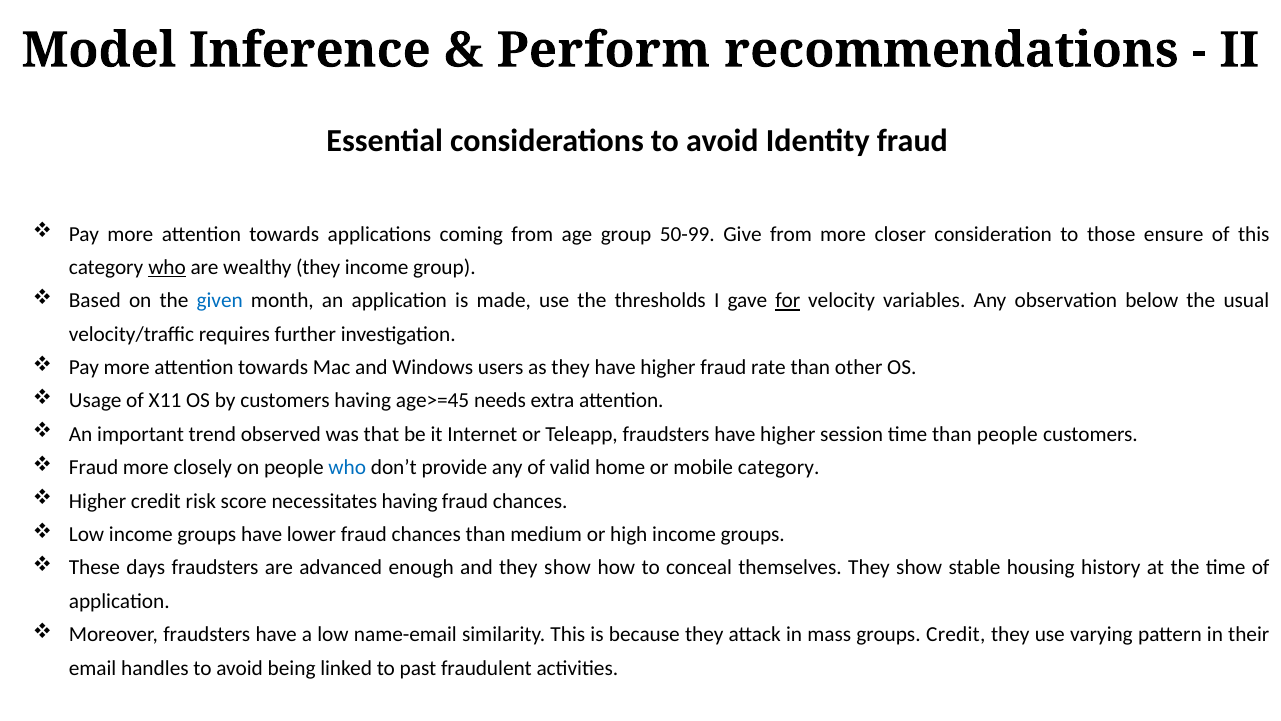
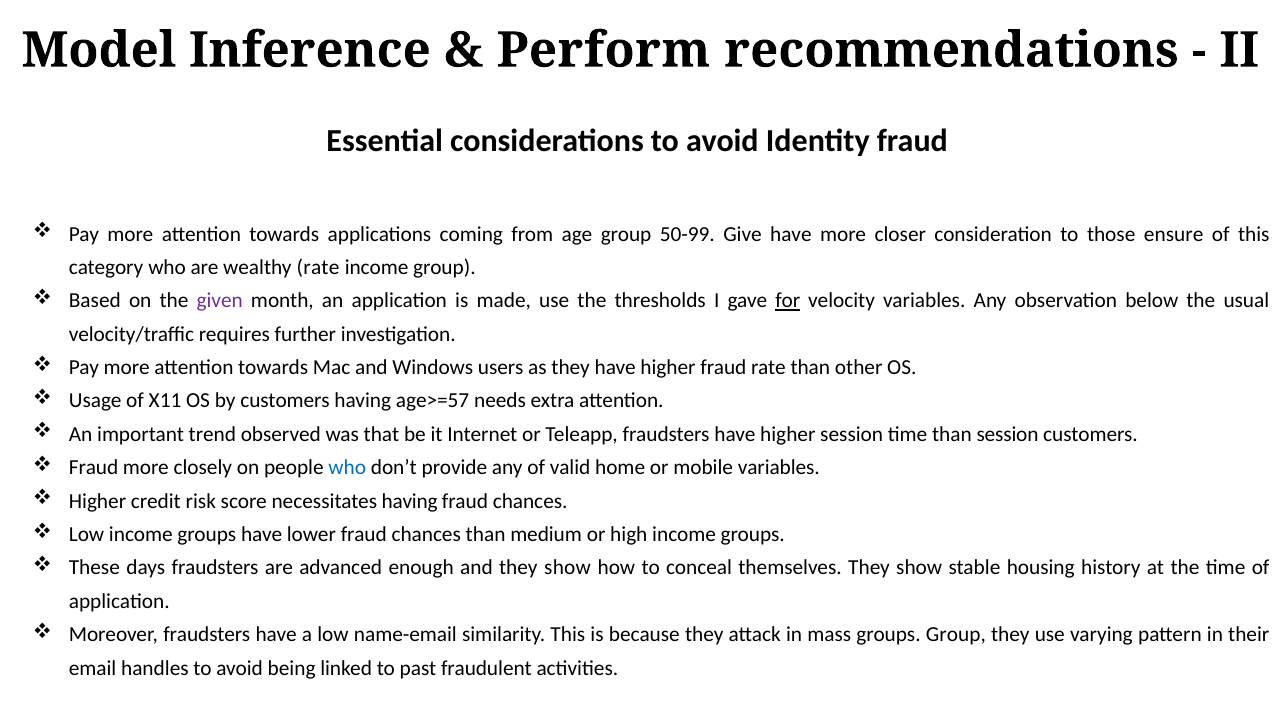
Give from: from -> have (791, 234)
who underline: present -> none (167, 267)
wealthy they: they -> rate (318, 267)
given colour: blue -> purple (220, 301)
age>=45: age>=45 -> age>=57 (433, 401)
than people: people -> session (1008, 434)
mobile category: category -> variables (779, 467)
groups Credit: Credit -> Group (956, 634)
